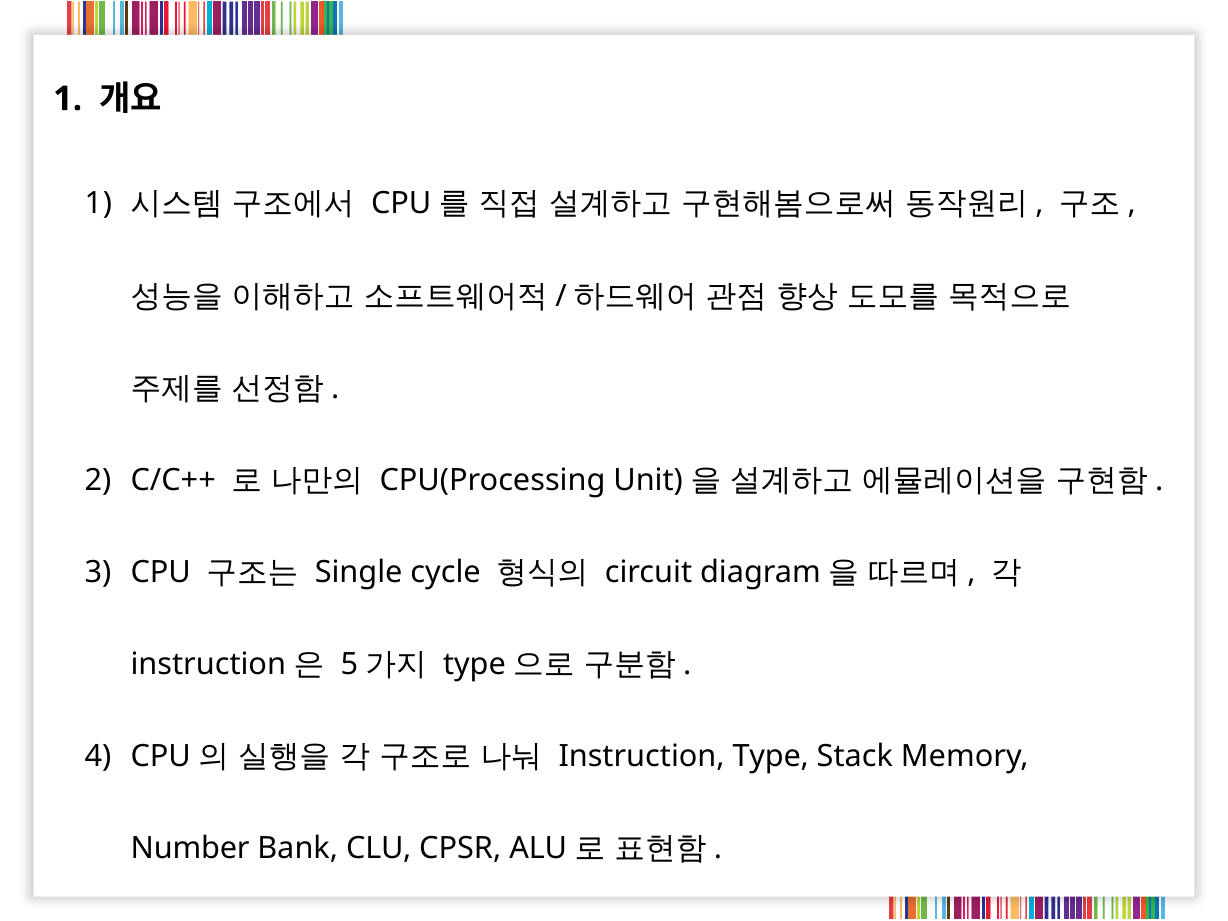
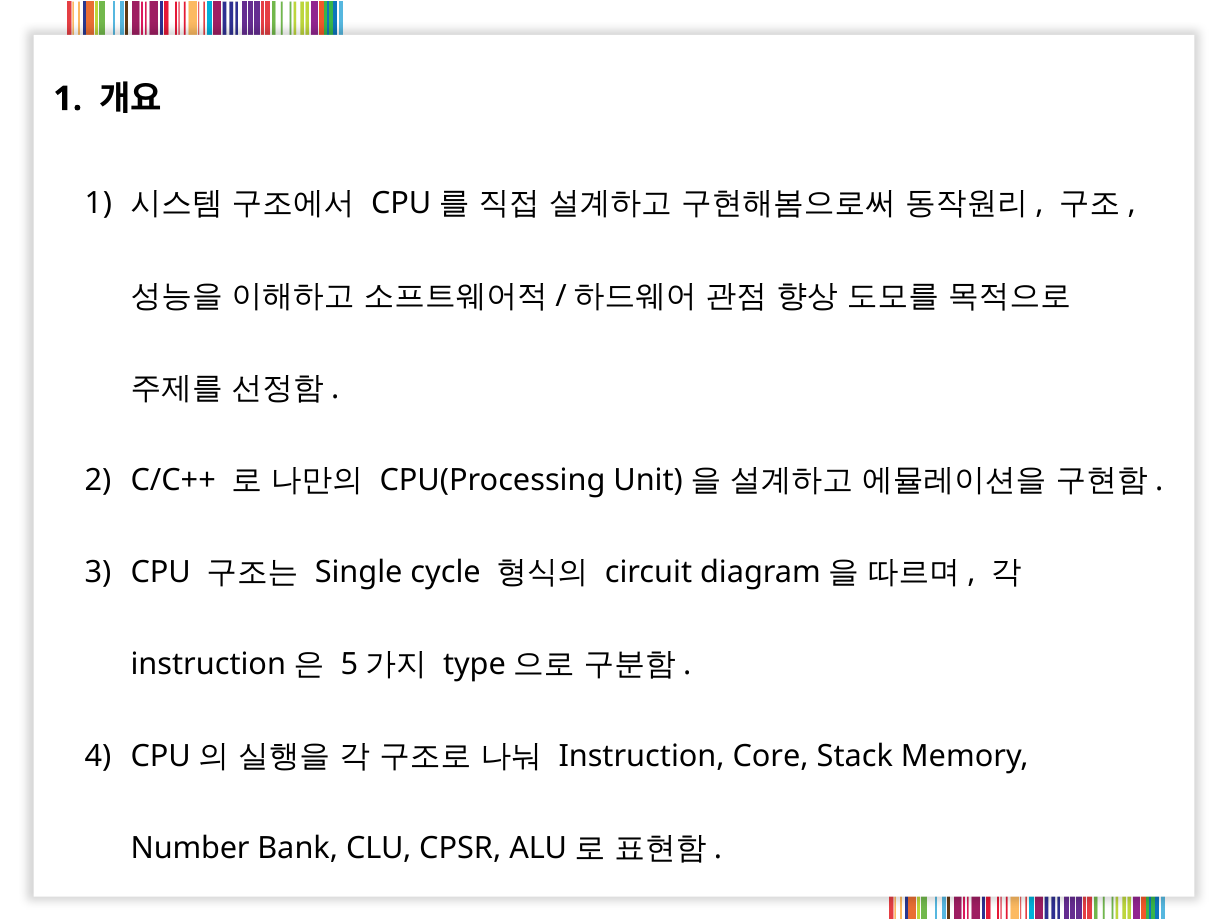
Type: Type -> Core (771, 756)
